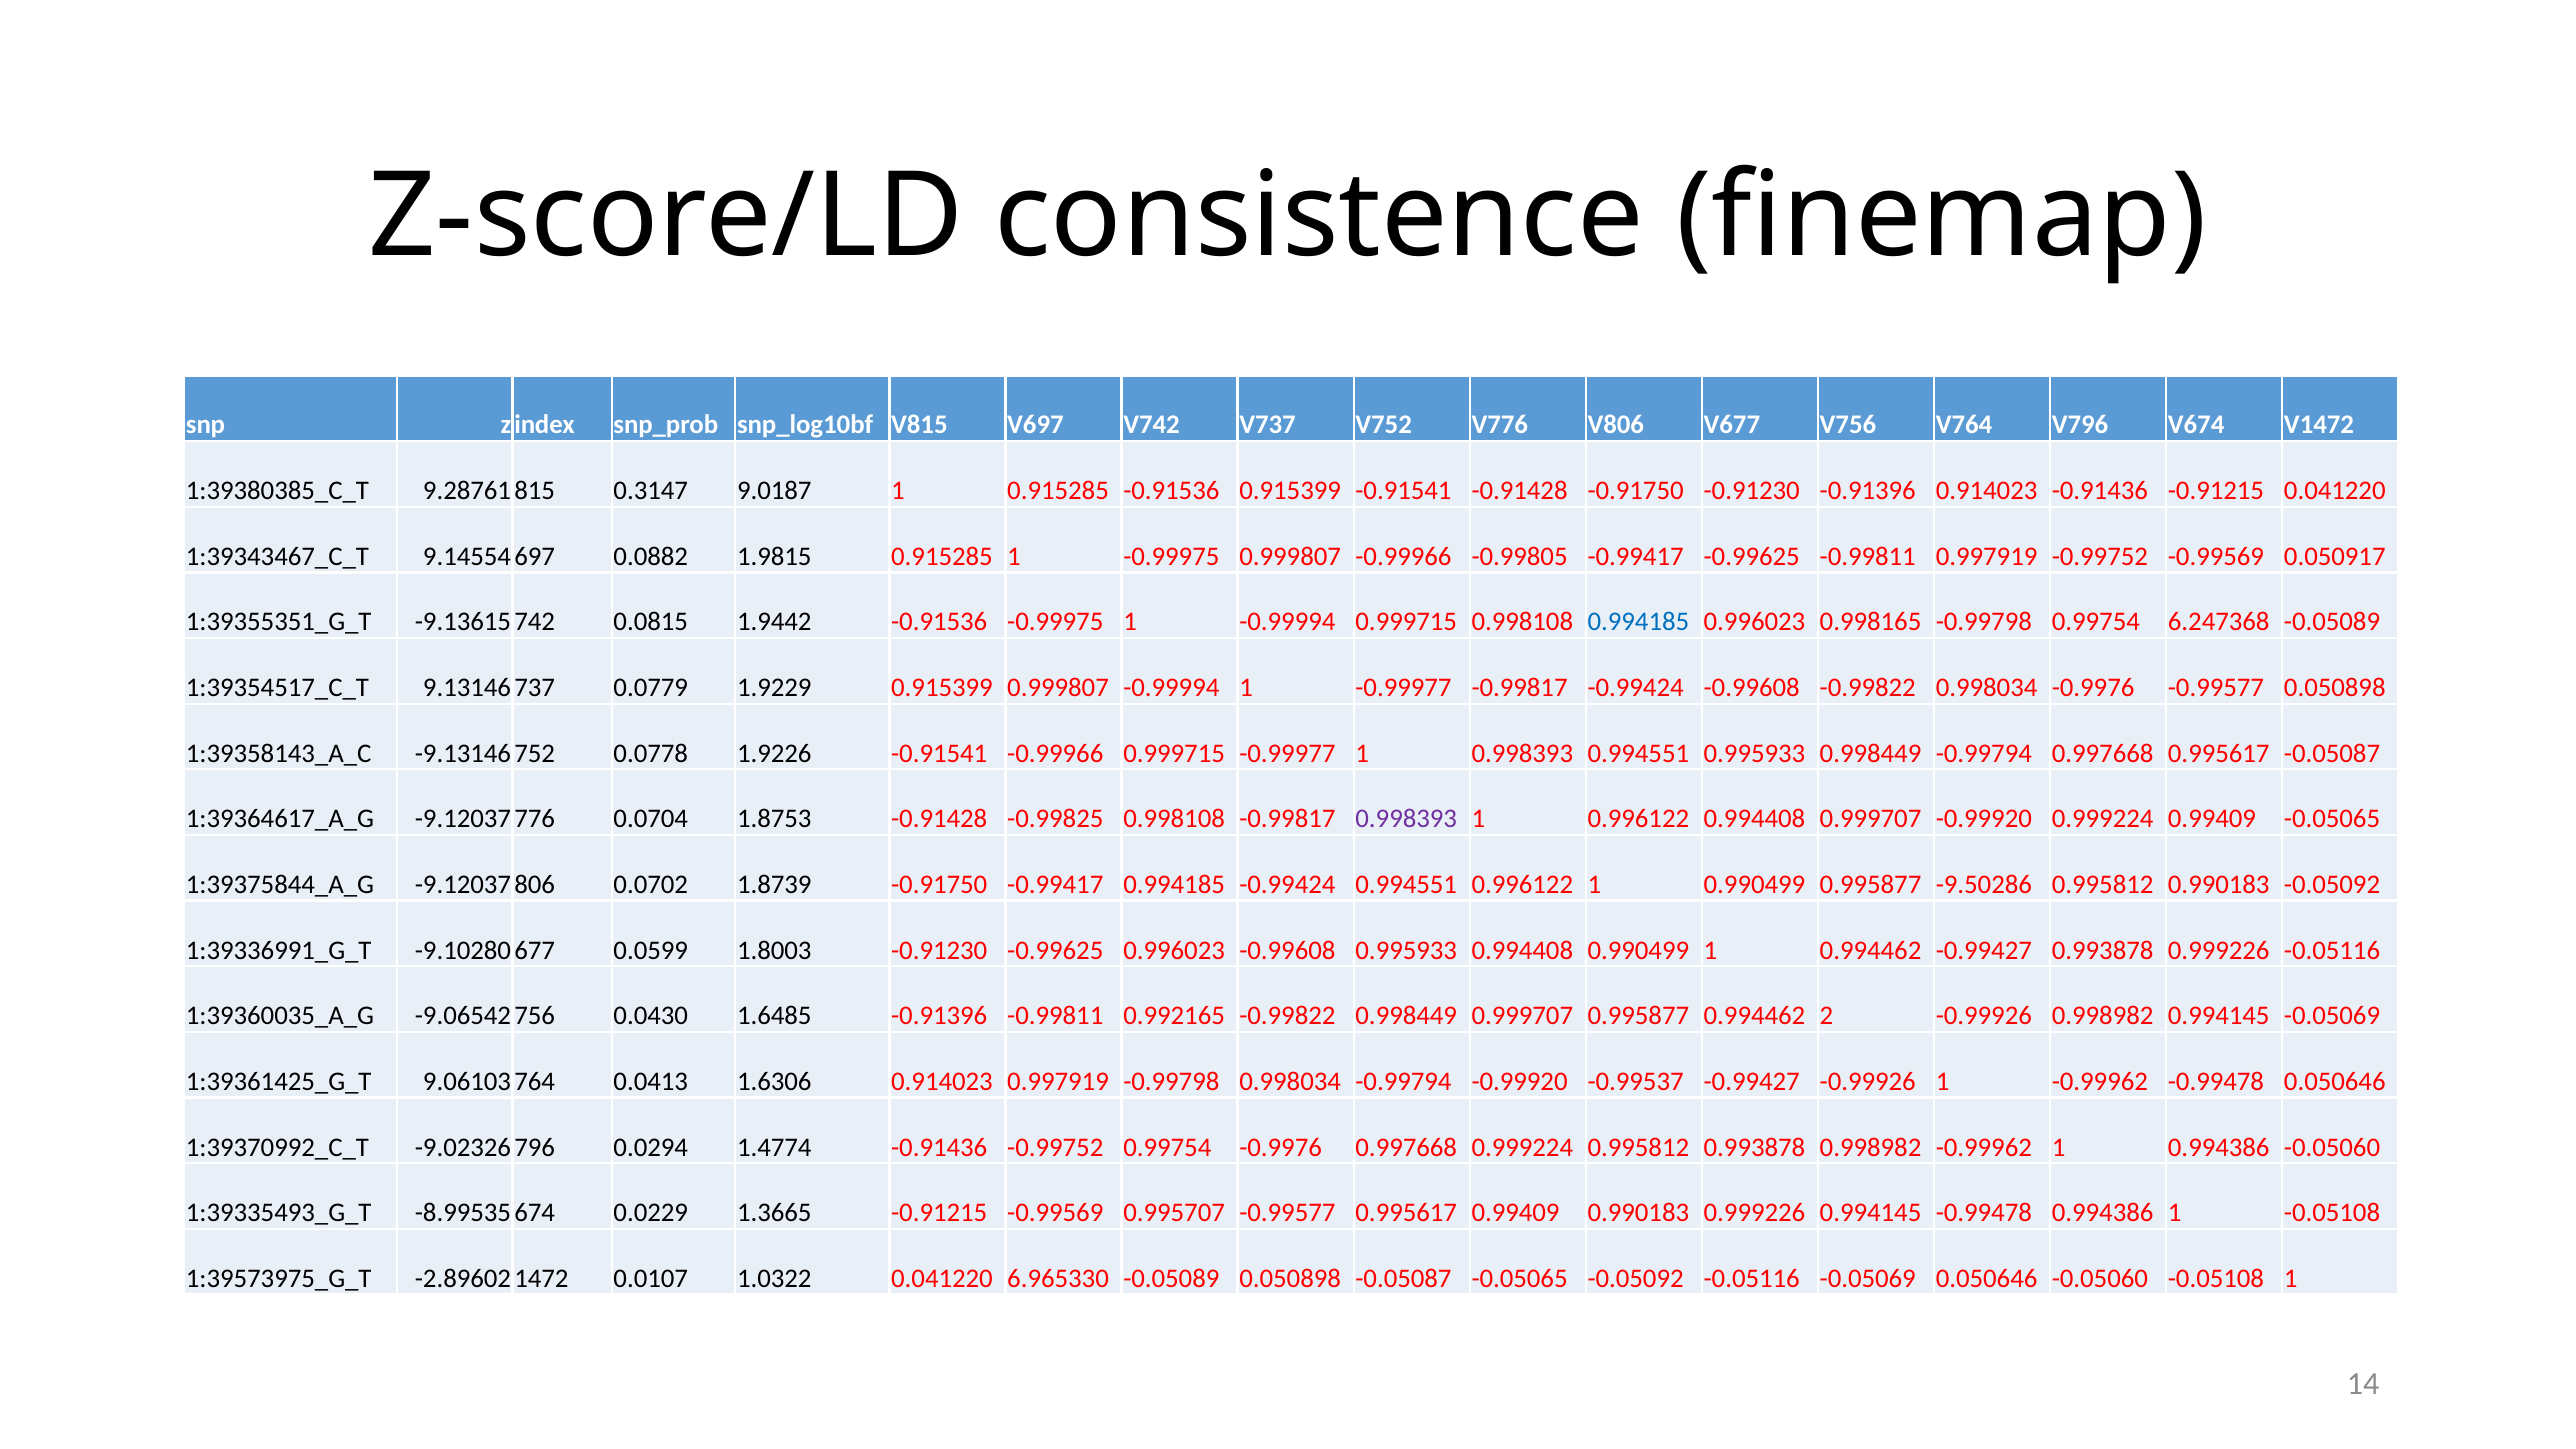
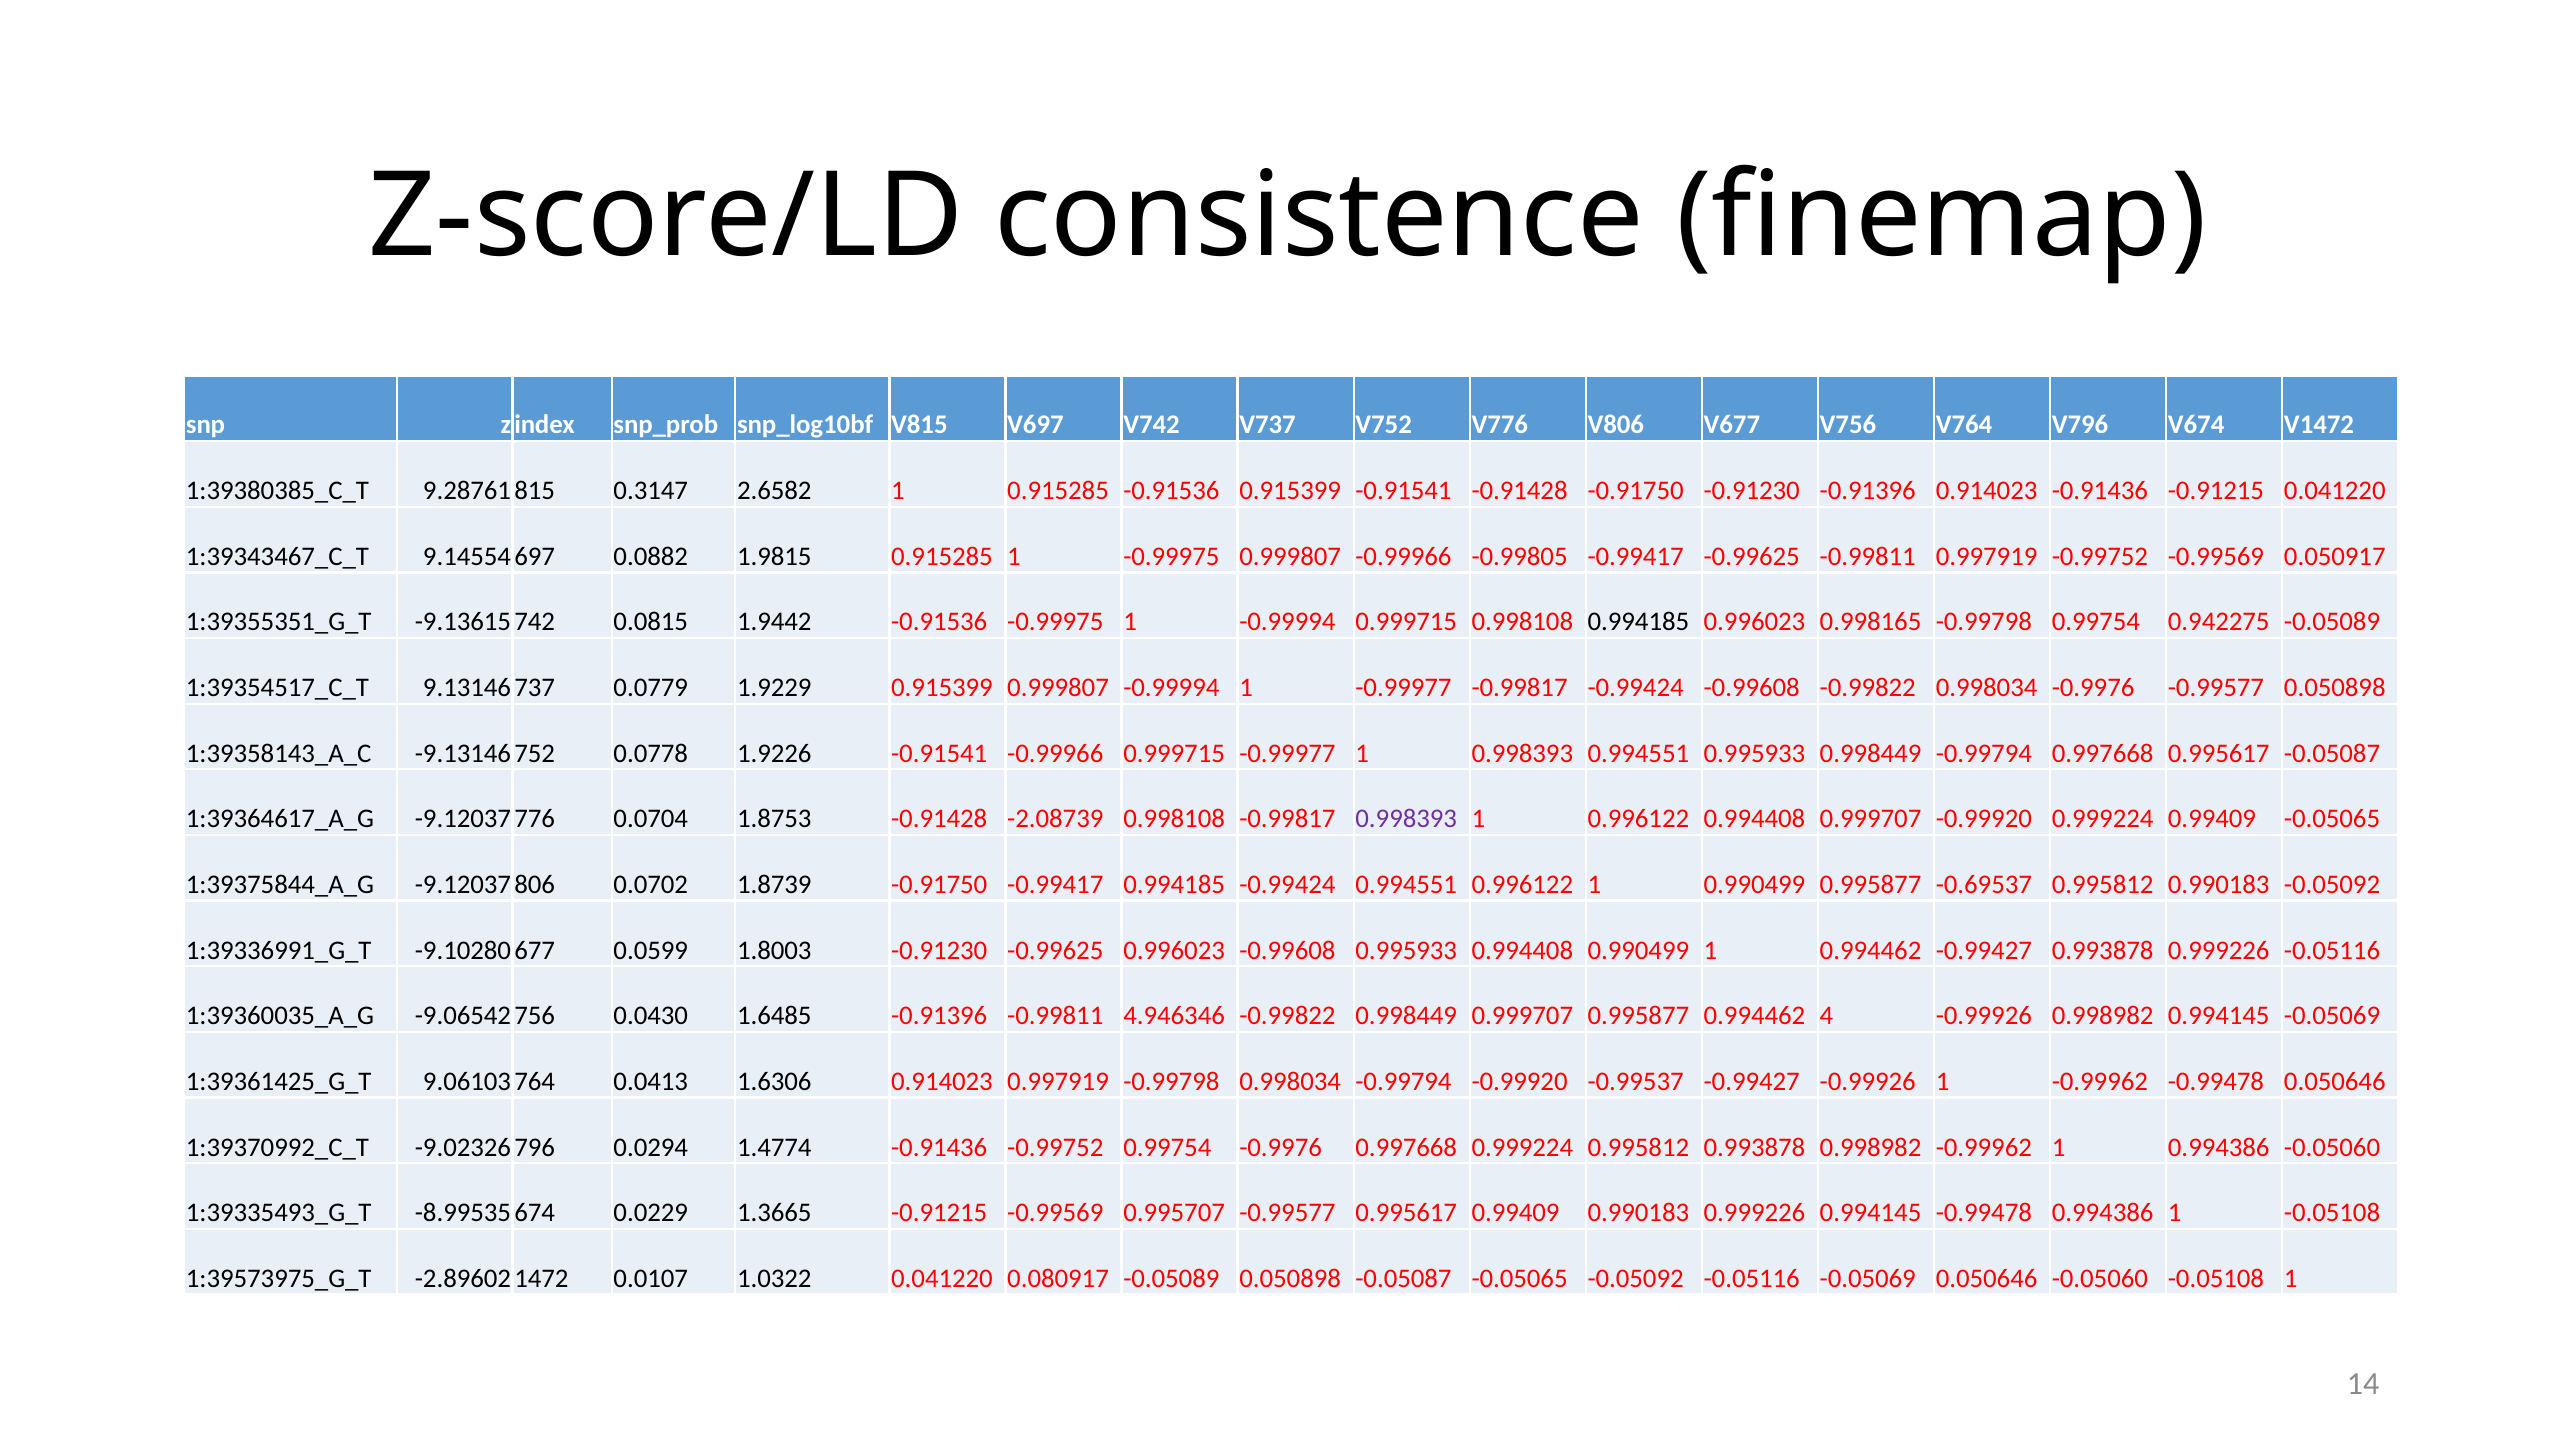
9.0187: 9.0187 -> 2.6582 (774, 491)
0.994185 colour: blue -> black (1638, 622)
6.247368: 6.247368 -> 0.942275 (2219, 622)
-0.99825: -0.99825 -> -2.08739 (1055, 819)
-9.50286: -9.50286 -> -0.69537 (1984, 885)
0.992165: 0.992165 -> 4.946346 (1174, 1016)
2: 2 -> 4 (1827, 1016)
6.965330: 6.965330 -> 0.080917 (1058, 1278)
